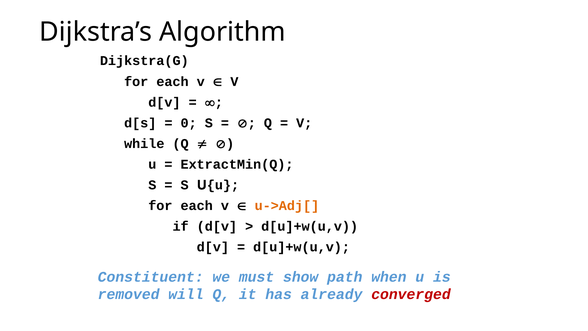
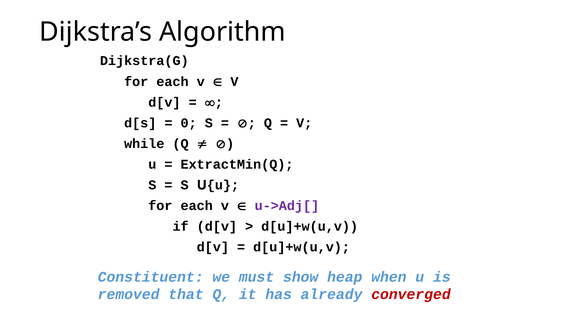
u->Adj[ colour: orange -> purple (287, 206)
path: path -> heap (345, 277)
will: will -> that (186, 294)
